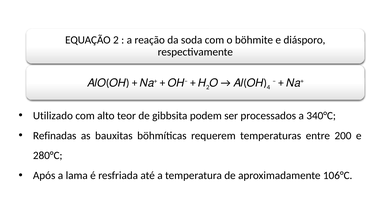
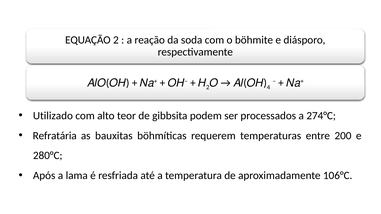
340°C: 340°C -> 274°C (321, 116)
Refinadas: Refinadas -> Refratária (55, 136)
